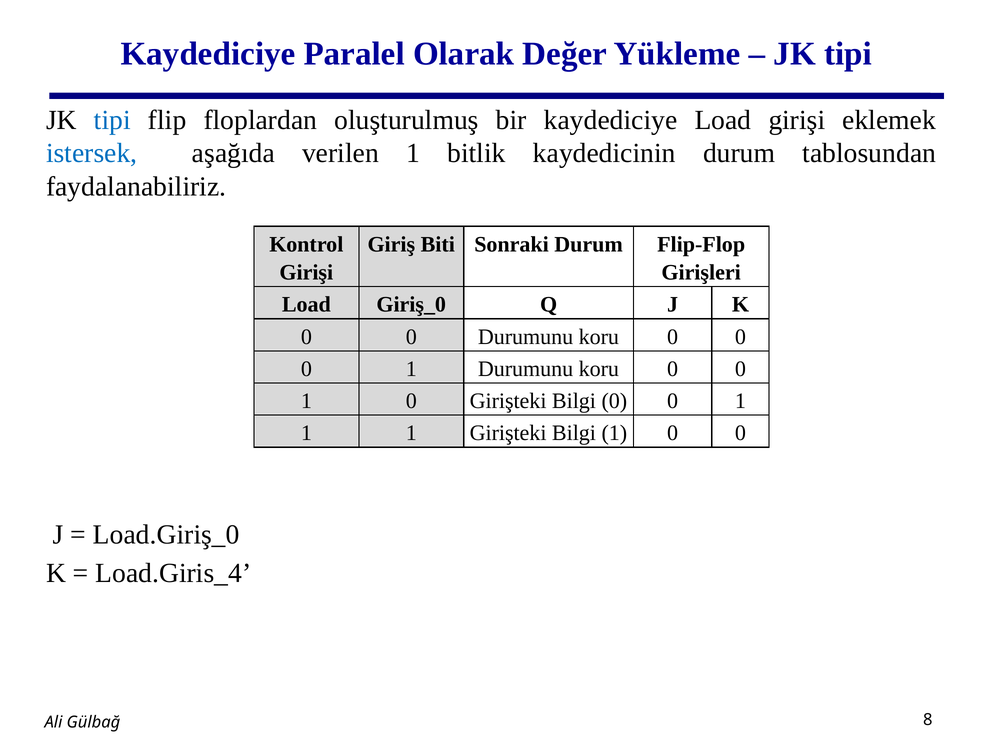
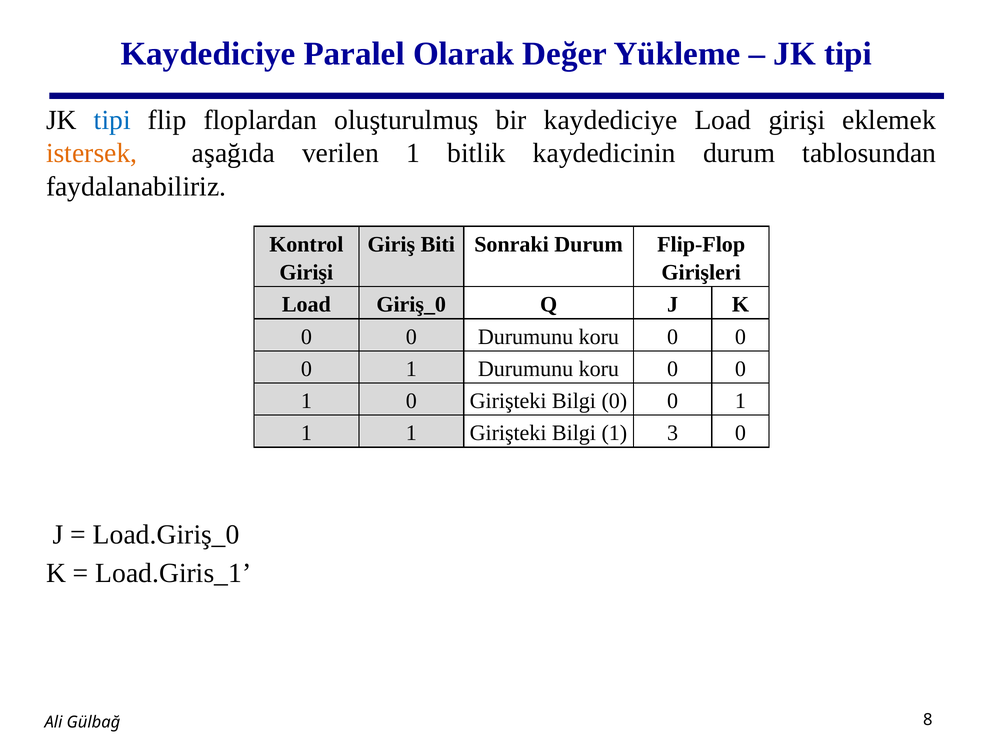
istersek colour: blue -> orange (92, 153)
Bilgi 1 0: 0 -> 3 (673, 433)
Load.Giris_4: Load.Giris_4 -> Load.Giris_1 (173, 573)
